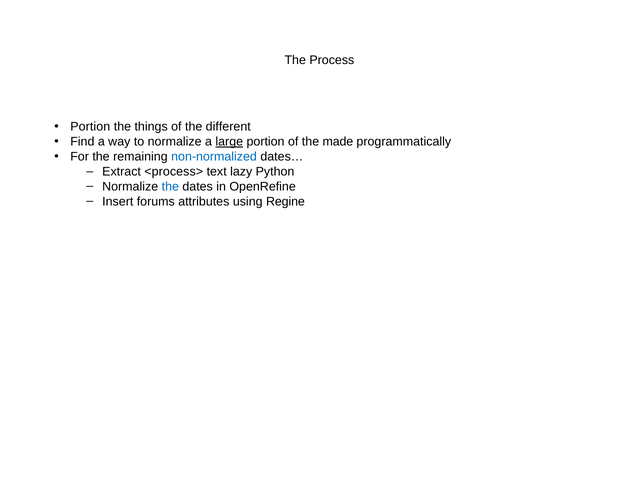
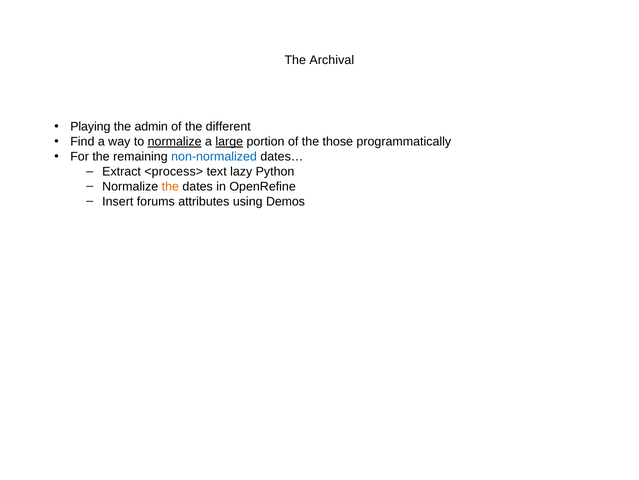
Process: Process -> Archival (332, 60)
Portion: Portion -> Playing (90, 127)
things: things -> admin (151, 127)
normalize underline: none -> present (175, 141)
made: made -> those (338, 141)
the colour: blue -> orange (170, 186)
Regine: Regine -> Demos (285, 201)
